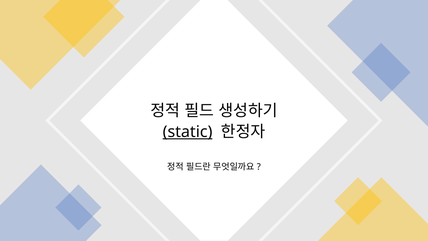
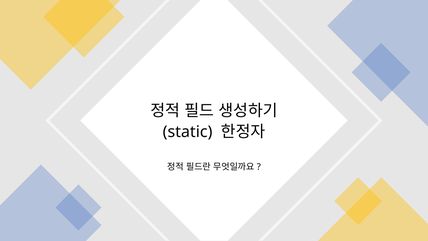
static underline: present -> none (188, 132)
